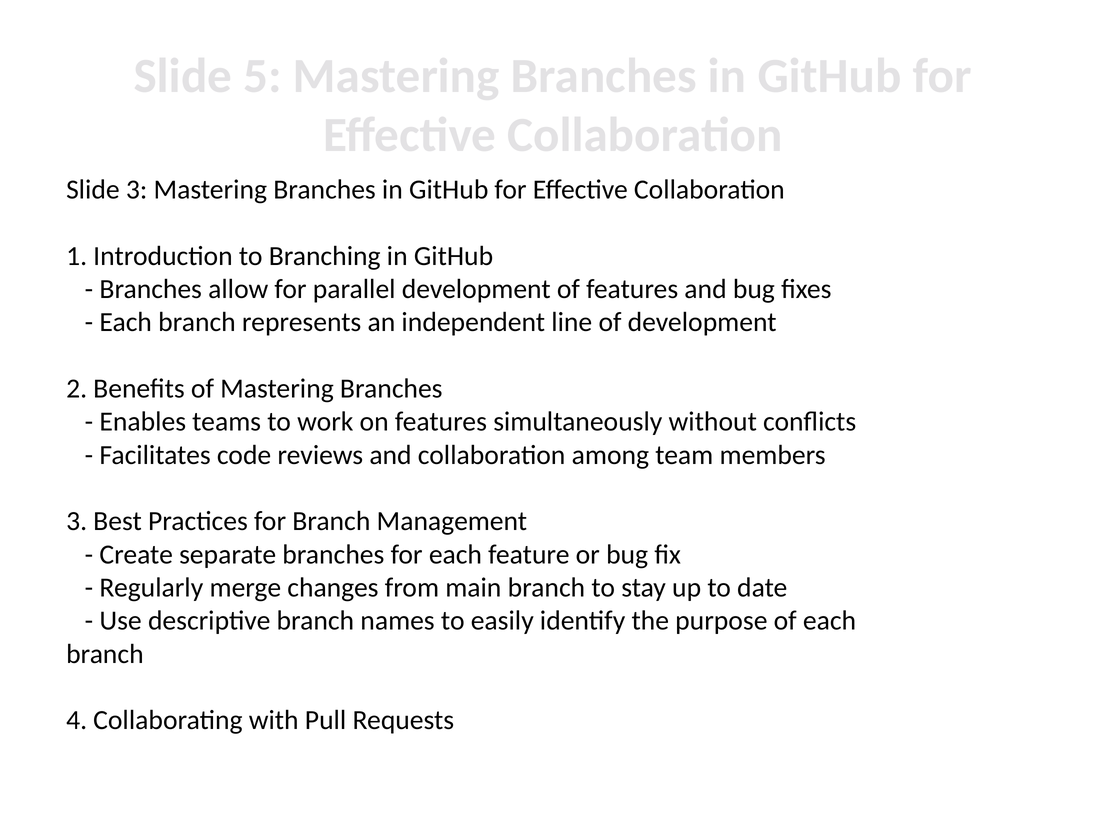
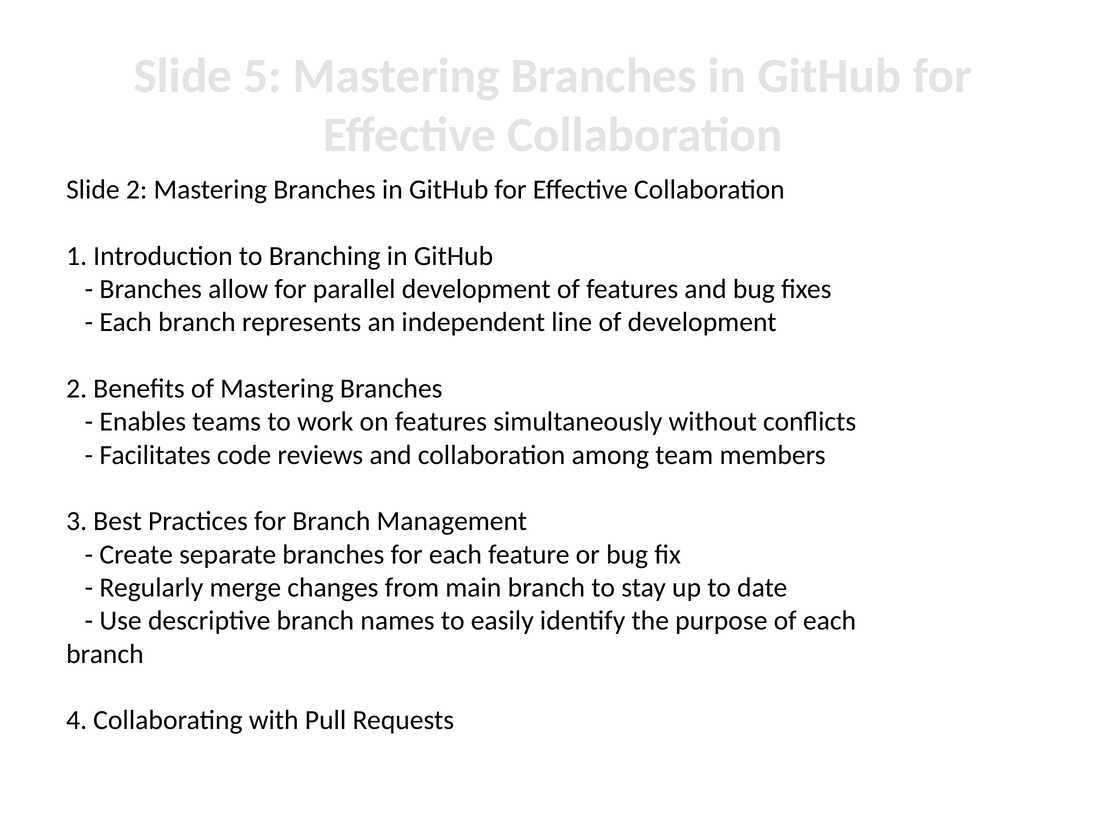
Slide 3: 3 -> 2 (137, 190)
